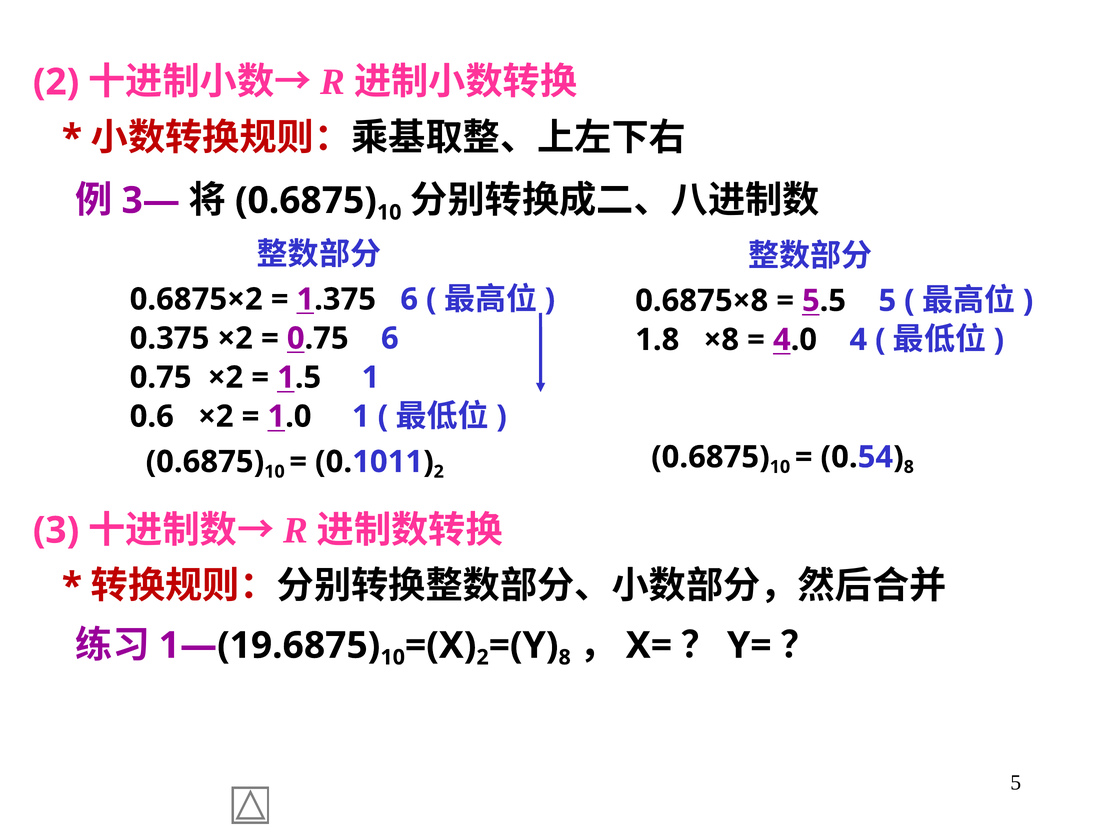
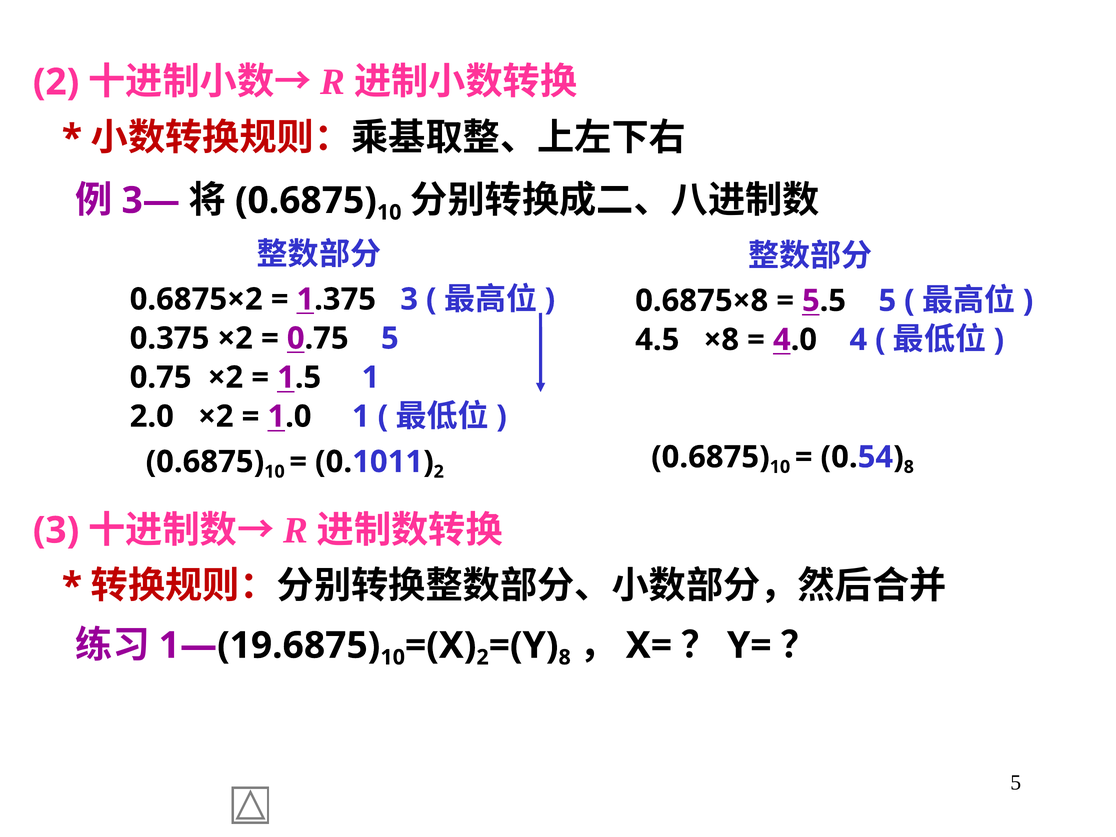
1.375 6: 6 -> 3 (409, 299)
0.75 6: 6 -> 5 (390, 338)
1.8: 1.8 -> 4.5 (657, 340)
0.6: 0.6 -> 2.0 (152, 416)
